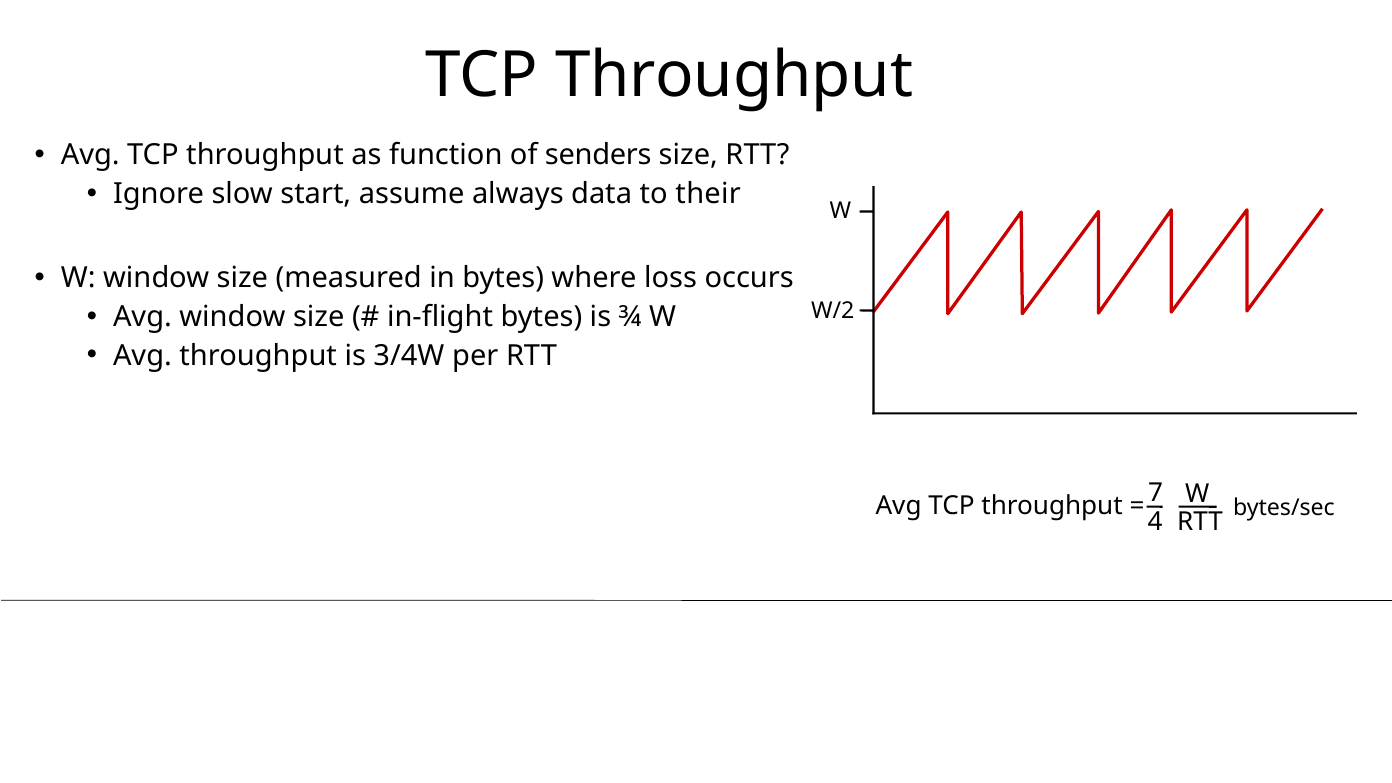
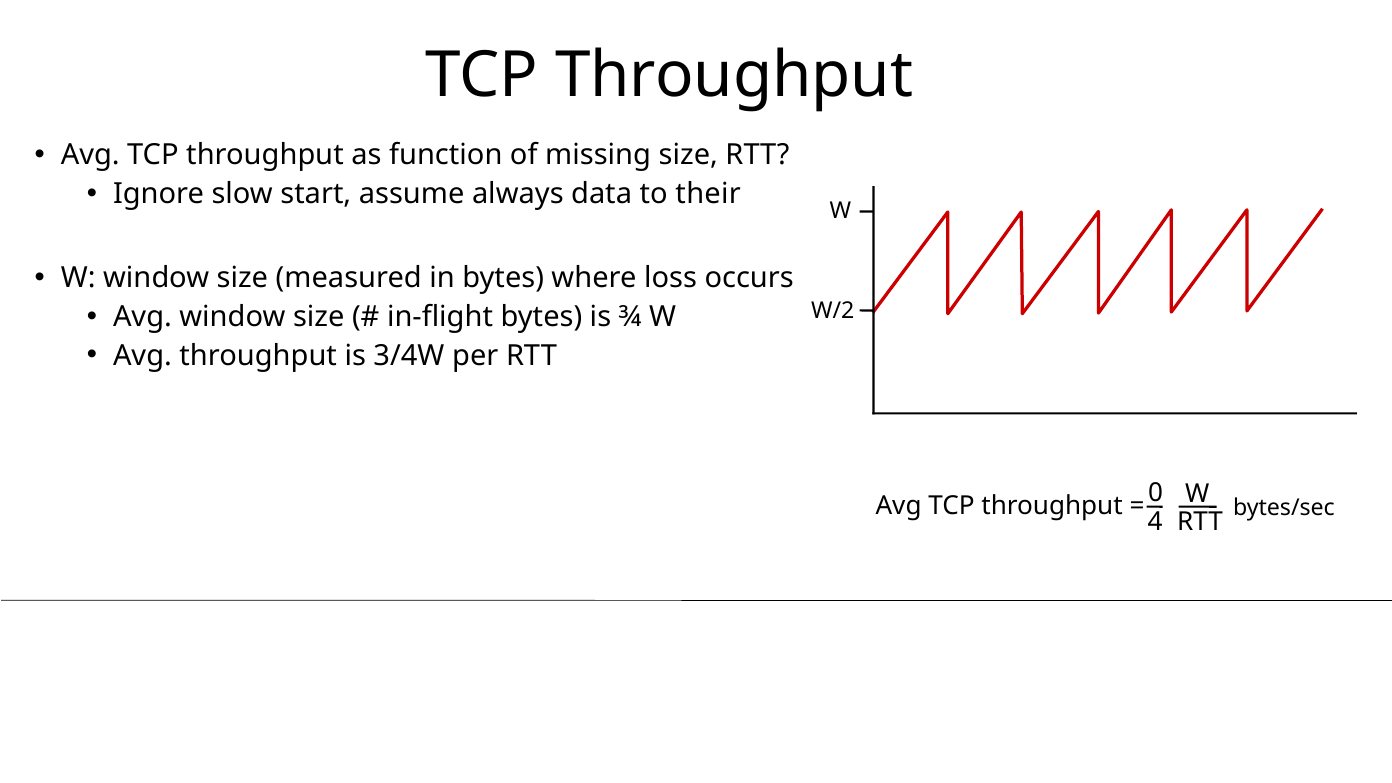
senders: senders -> missing (598, 155)
7: 7 -> 0 (1156, 493)
